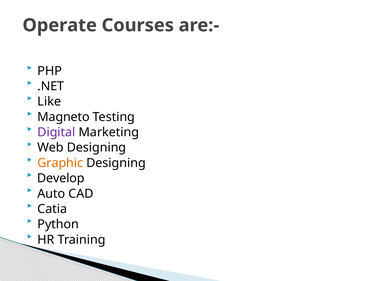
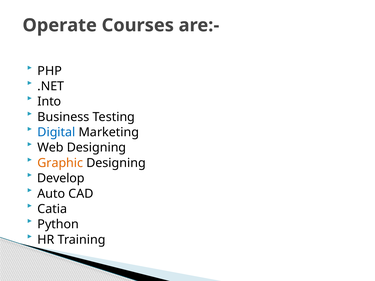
Like: Like -> Into (49, 102)
Magneto: Magneto -> Business (63, 117)
Digital colour: purple -> blue (56, 132)
